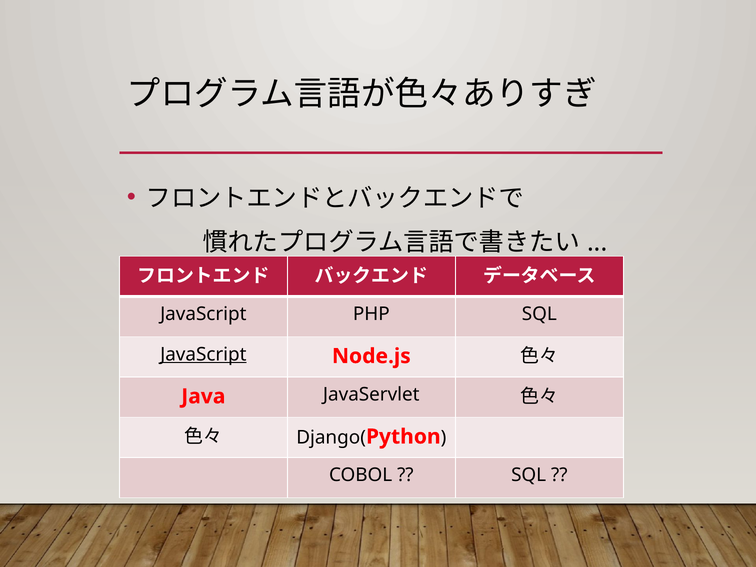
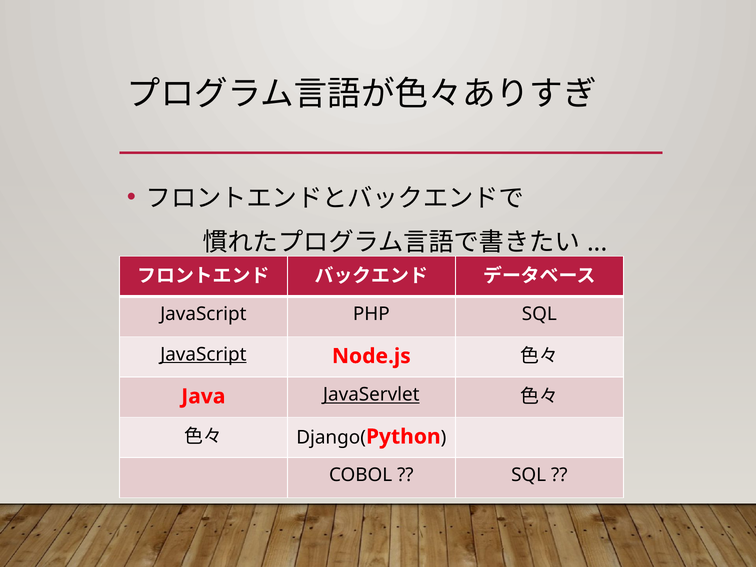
JavaServlet underline: none -> present (371, 395)
